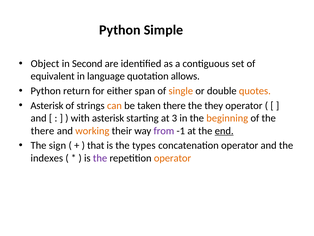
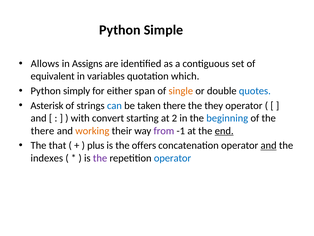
Object: Object -> Allows (45, 64)
Second: Second -> Assigns (87, 64)
language: language -> variables (106, 76)
allows: allows -> which (185, 76)
return: return -> simply (77, 91)
quotes colour: orange -> blue (255, 91)
can colour: orange -> blue (114, 105)
with asterisk: asterisk -> convert (108, 118)
3: 3 -> 2 (174, 118)
beginning colour: orange -> blue (227, 118)
sign: sign -> that (58, 145)
that: that -> plus (96, 145)
types: types -> offers (144, 145)
and underline: none -> present (269, 145)
operator colour: orange -> blue (173, 158)
